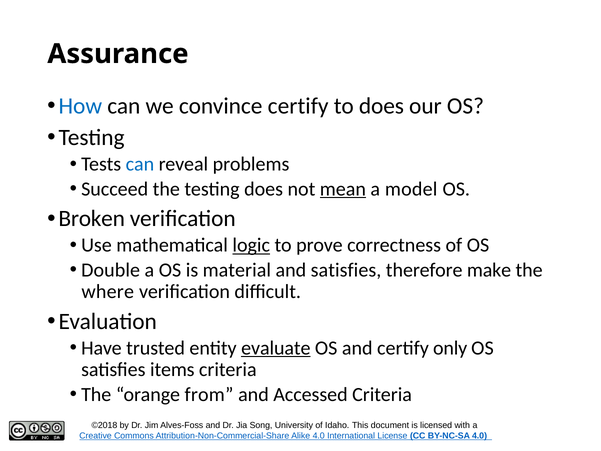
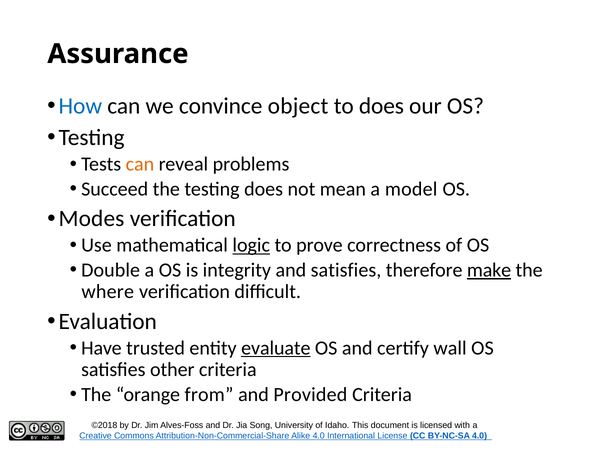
convince certify: certify -> object (298, 106)
can colour: blue -> orange (140, 164)
mean underline: present -> none (343, 189)
Broken: Broken -> Modes (91, 219)
material: material -> integrity (237, 270)
make underline: none -> present (489, 270)
only: only -> wall (450, 348)
items: items -> other (172, 369)
Accessed: Accessed -> Provided (310, 394)
